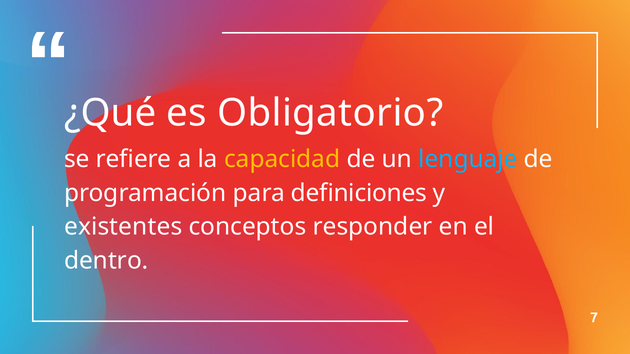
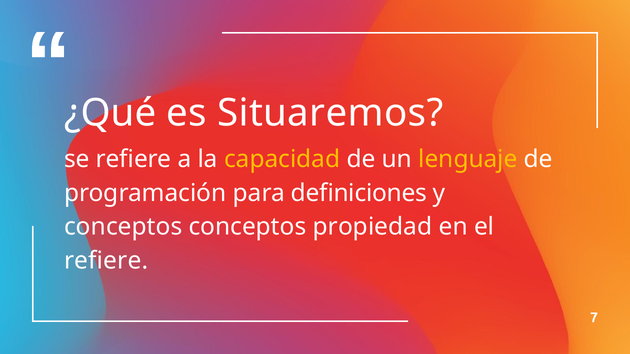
Obligatorio: Obligatorio -> Situaremos (330, 113)
lenguaje colour: light blue -> yellow (468, 160)
existentes: existentes -> conceptos (123, 227)
responder: responder -> propiedad (373, 227)
dentro: dentro -> refiere (106, 261)
